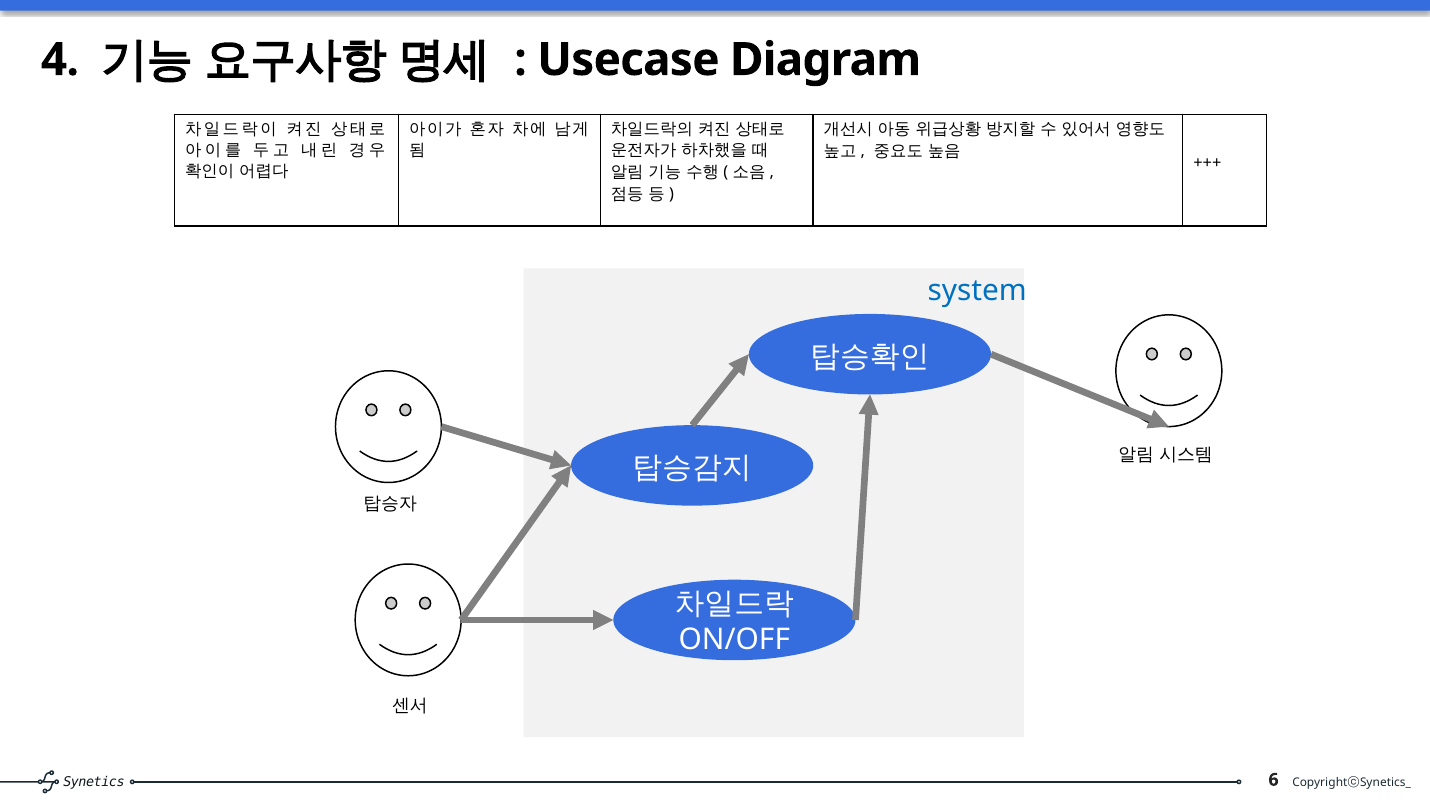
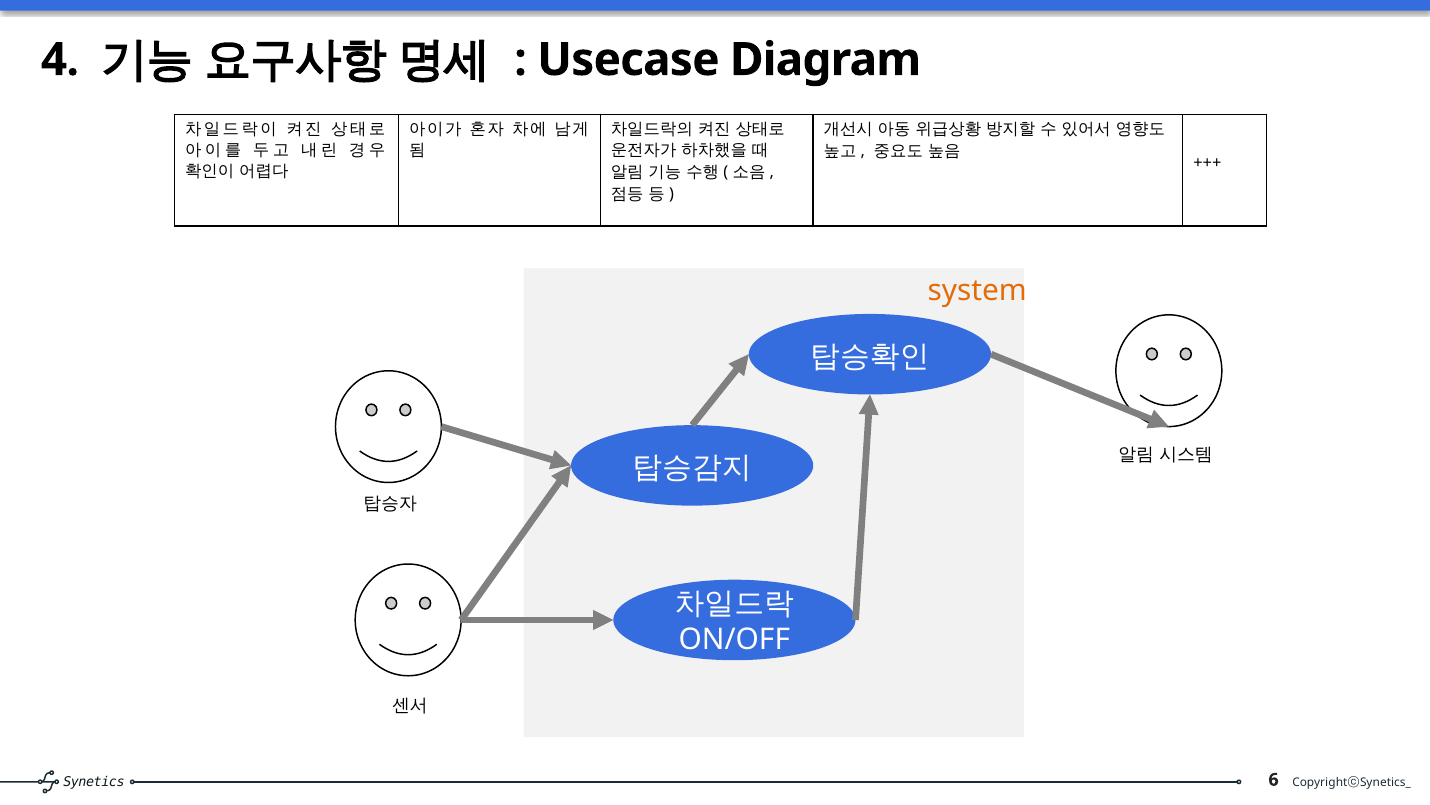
system colour: blue -> orange (977, 290)
